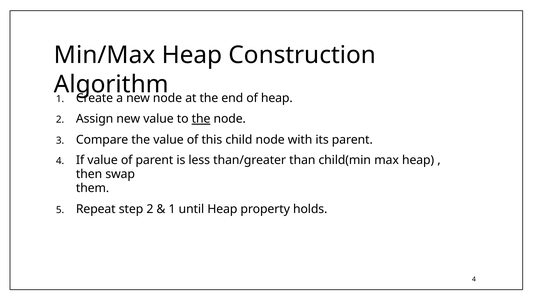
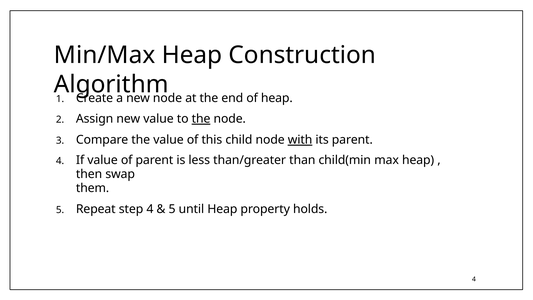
with underline: none -> present (300, 140)
step 2: 2 -> 4 (150, 209)
1: 1 -> 5 (172, 209)
